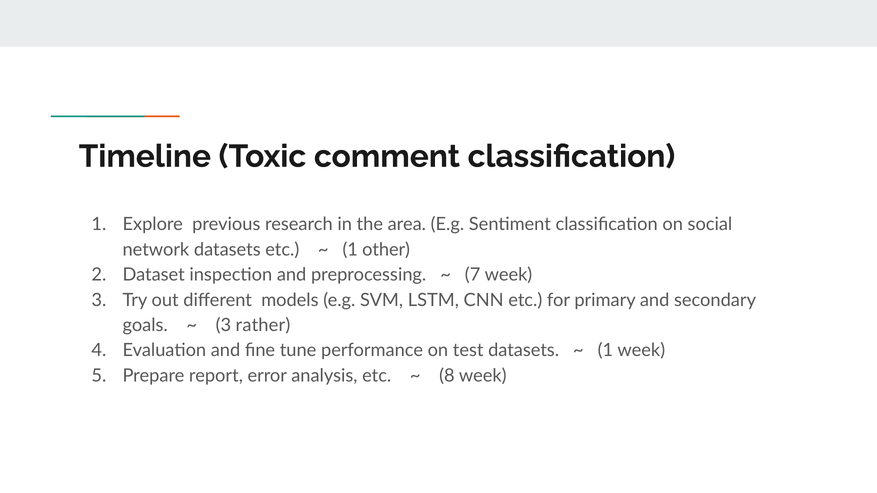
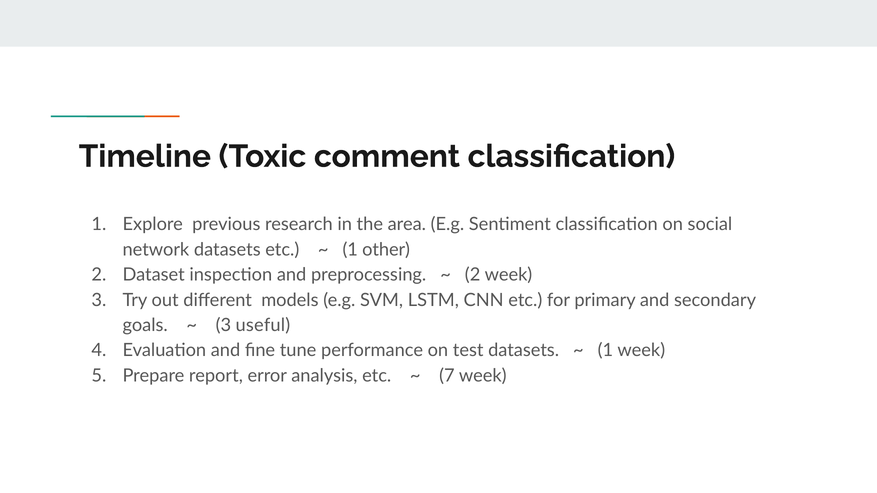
7: 7 -> 2 (473, 275)
rather: rather -> useful (263, 325)
8: 8 -> 7 (447, 376)
